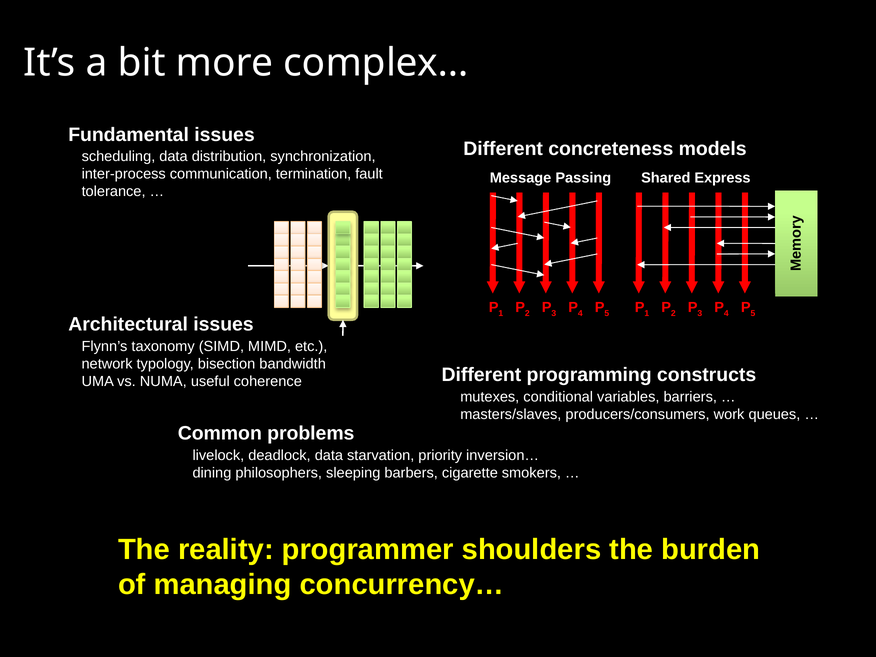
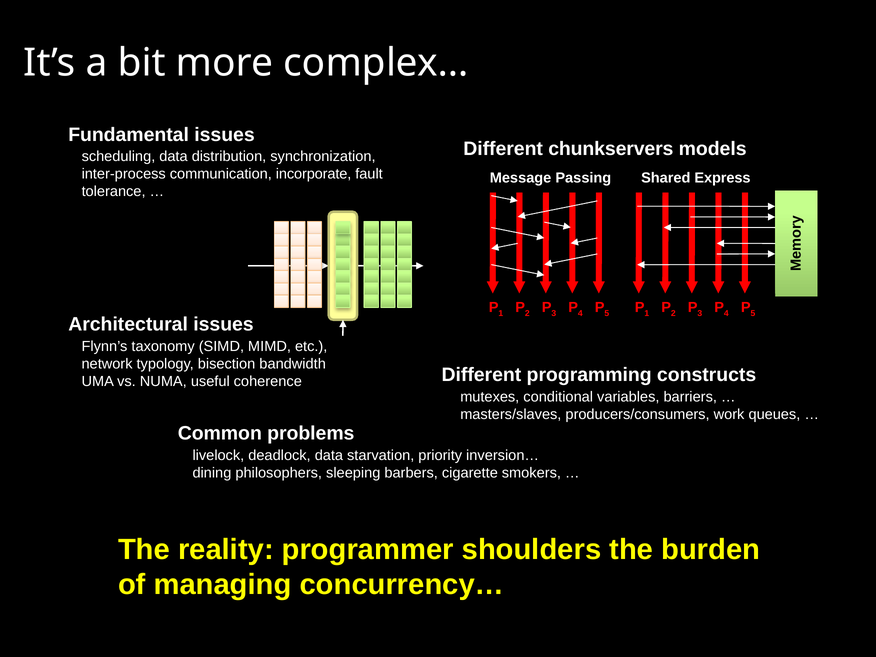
concreteness: concreteness -> chunkservers (611, 149)
termination: termination -> incorporate (314, 174)
